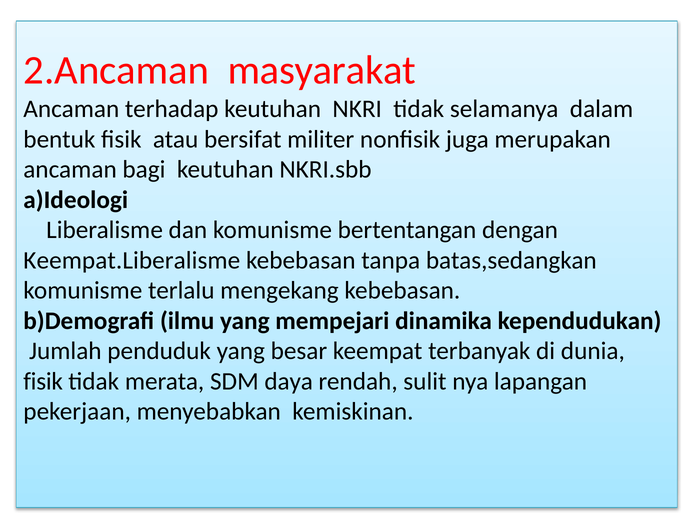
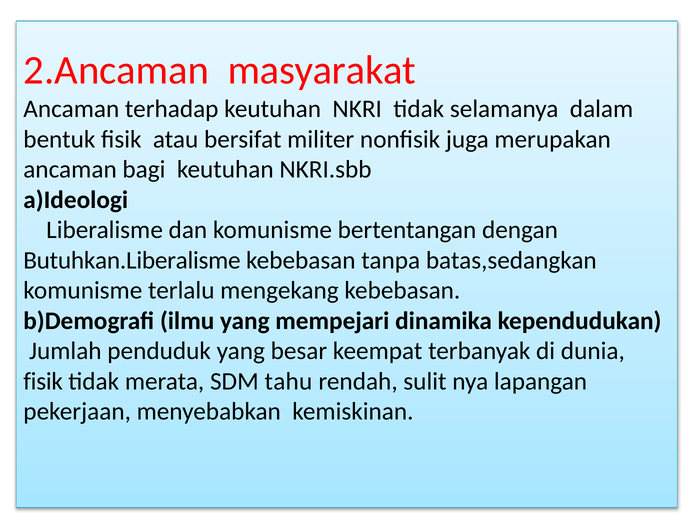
Keempat.Liberalisme: Keempat.Liberalisme -> Butuhkan.Liberalisme (132, 260)
daya: daya -> tahu (288, 381)
